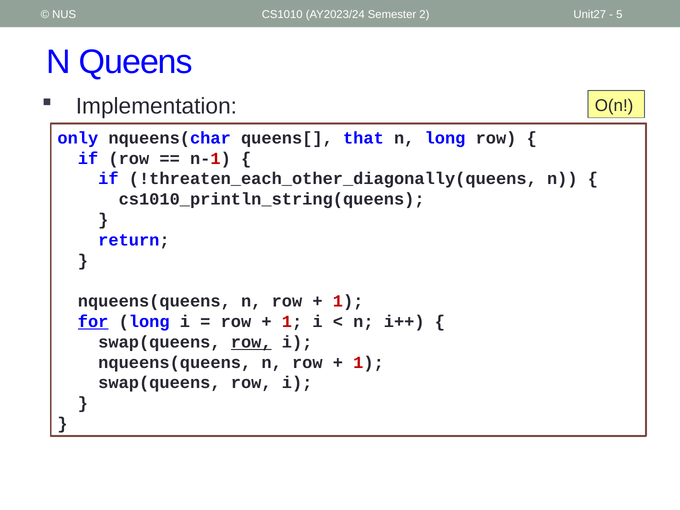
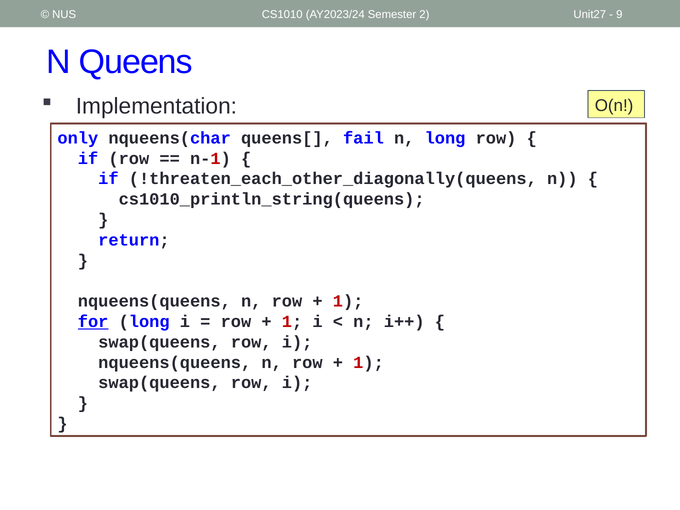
5: 5 -> 9 (619, 14)
that: that -> fail (363, 138)
row underline: present -> none (251, 342)
